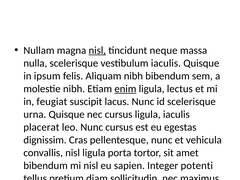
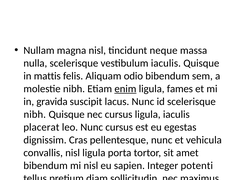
nisl underline: present -> none (97, 50)
ipsum: ipsum -> mattis (47, 76)
Aliquam nibh: nibh -> odio (133, 76)
lectus: lectus -> fames (180, 89)
in feugiat: feugiat -> gravida (52, 102)
urna: urna -> nibh (35, 114)
